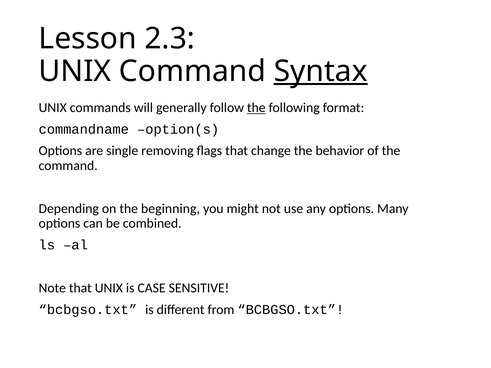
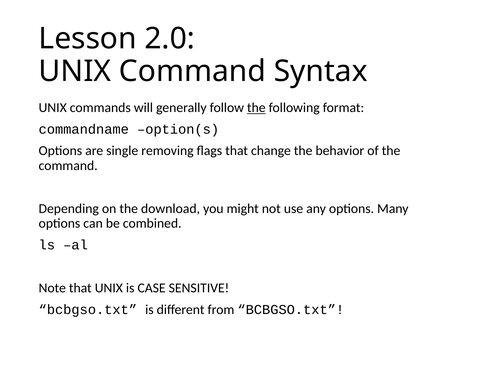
2.3: 2.3 -> 2.0 (170, 39)
Syntax underline: present -> none (321, 71)
beginning: beginning -> download (171, 209)
